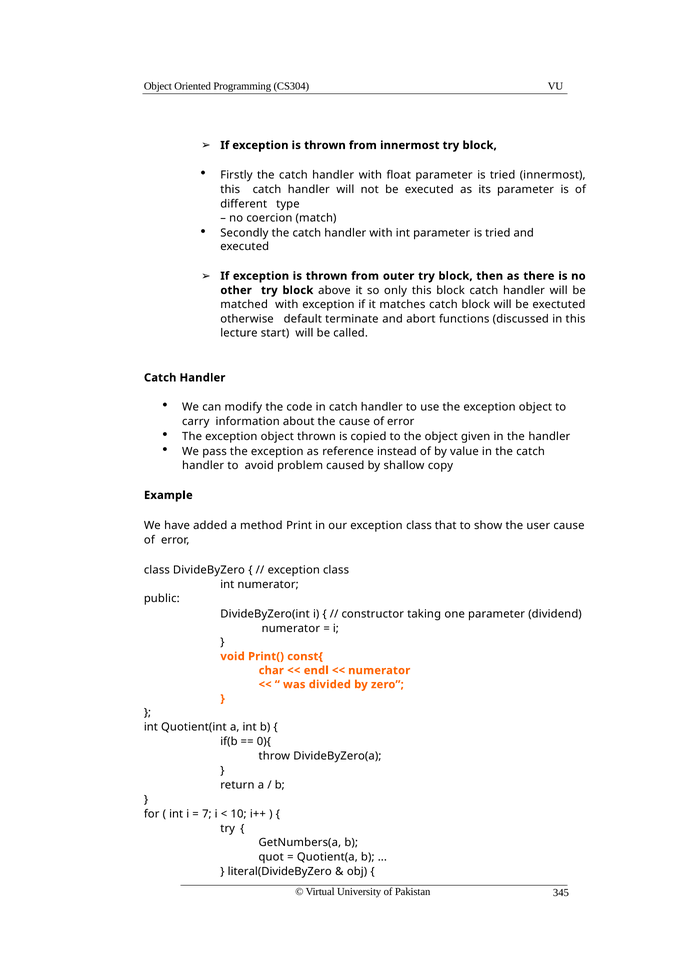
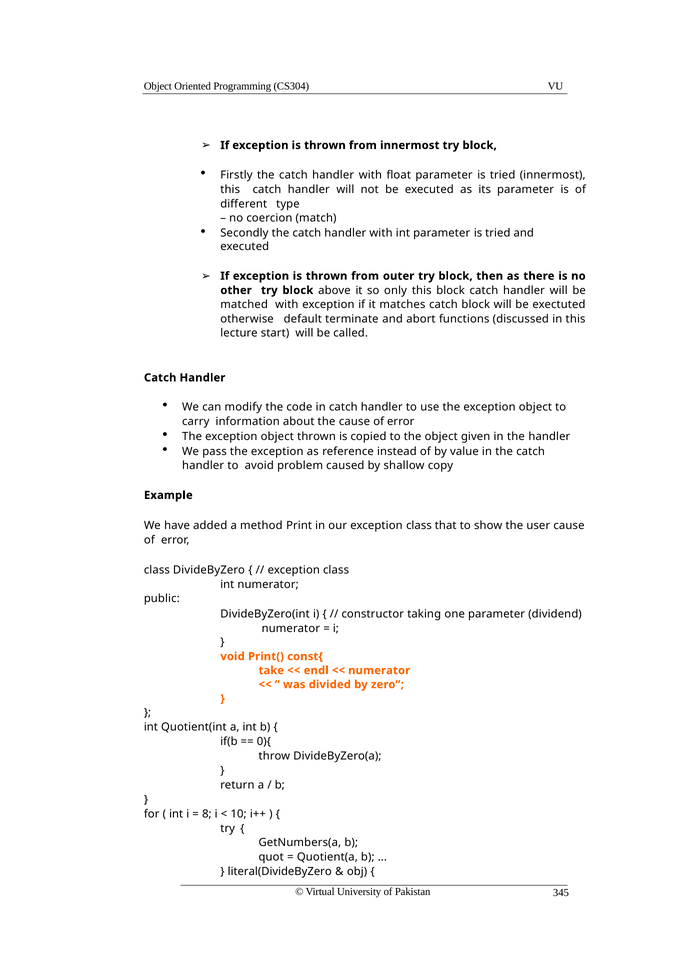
char: char -> take (271, 670)
7: 7 -> 8 (207, 814)
